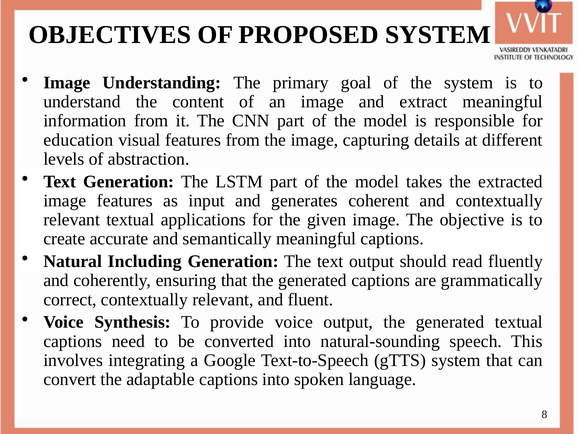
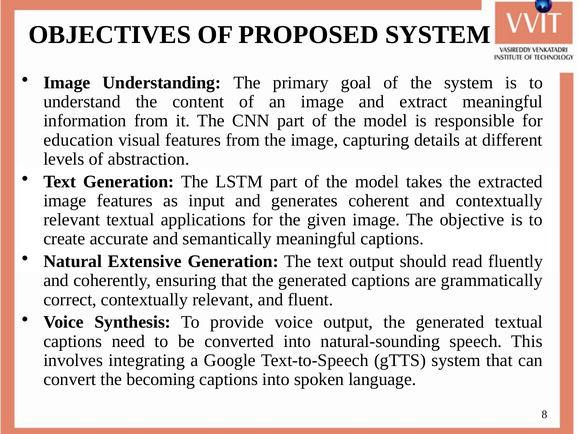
Including: Including -> Extensive (145, 261)
adaptable: adaptable -> becoming (161, 379)
